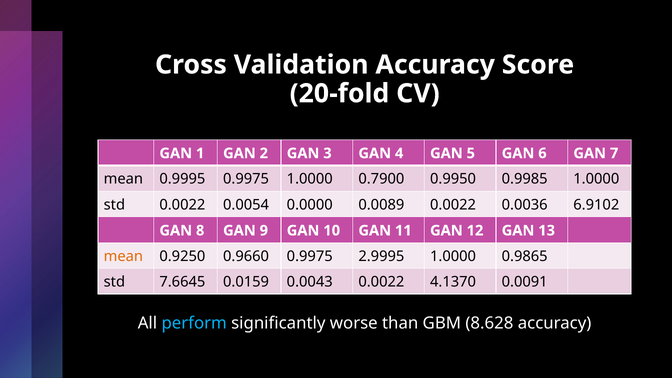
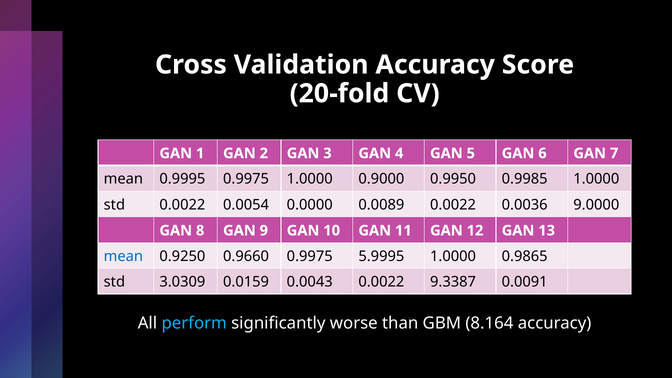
0.7900: 0.7900 -> 0.9000 (381, 179)
6.9102: 6.9102 -> 9.0000 (596, 205)
mean colour: orange -> blue (123, 256)
2.9995: 2.9995 -> 5.9995 (381, 256)
7.6645: 7.6645 -> 3.0309 (182, 282)
4.1370: 4.1370 -> 9.3387 (453, 282)
8.628: 8.628 -> 8.164 (489, 323)
